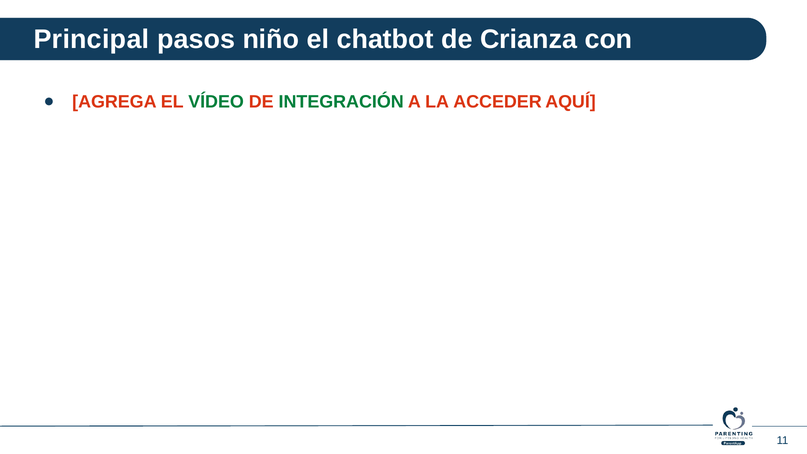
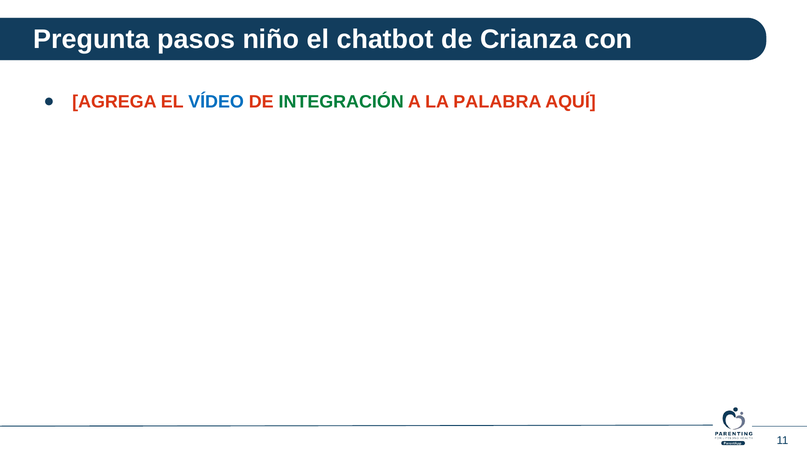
Principal: Principal -> Pregunta (92, 39)
VÍDEO colour: green -> blue (216, 102)
ACCEDER: ACCEDER -> PALABRA (497, 102)
